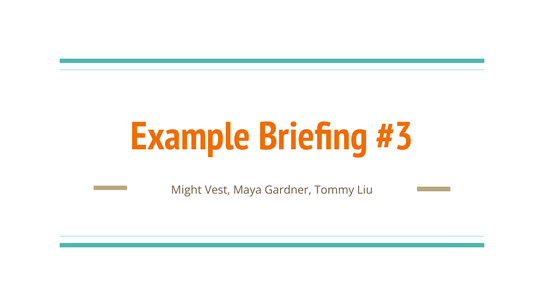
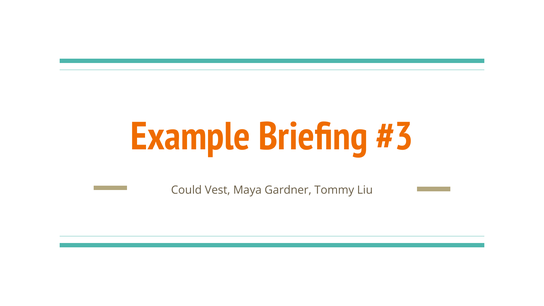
Might: Might -> Could (186, 190)
